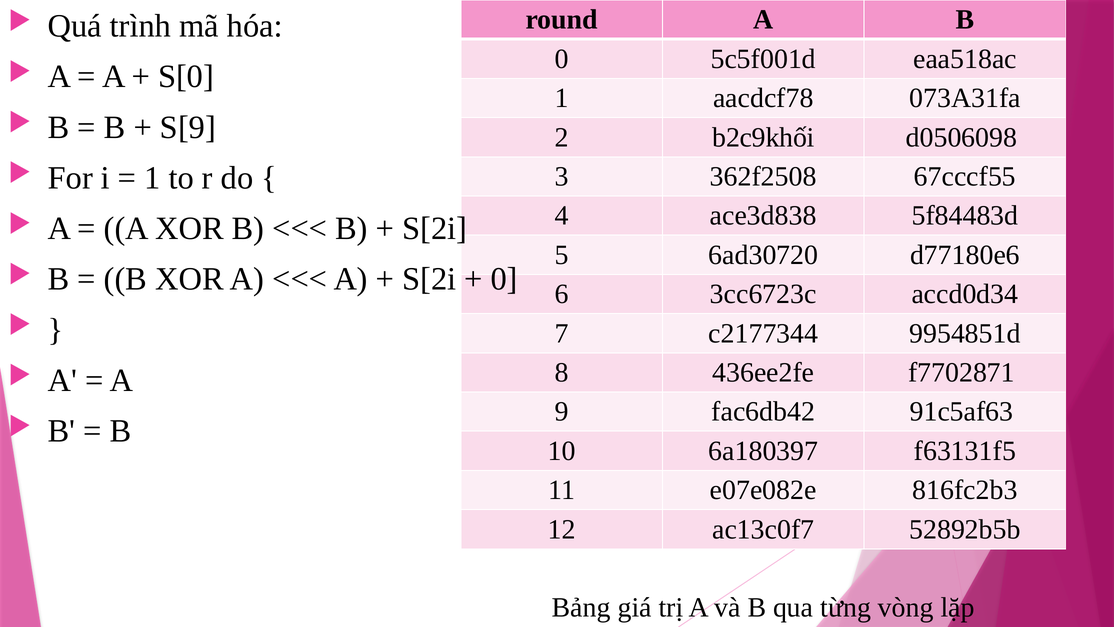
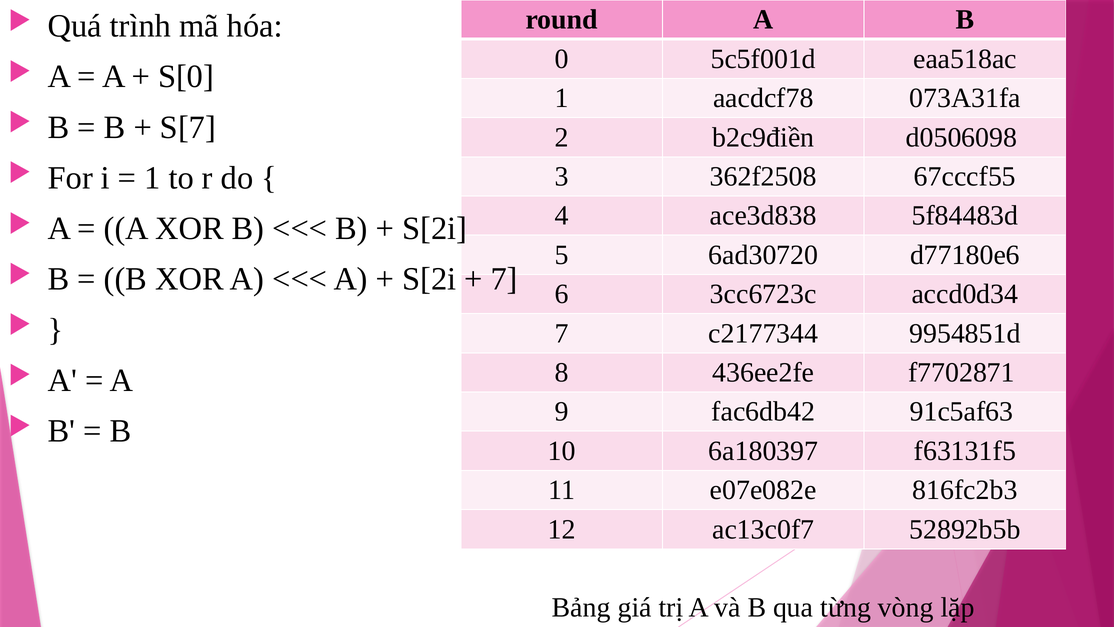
S[9: S[9 -> S[7 (188, 127)
b2c9khối: b2c9khối -> b2c9điền (763, 137)
0: 0 -> 7 (504, 279)
